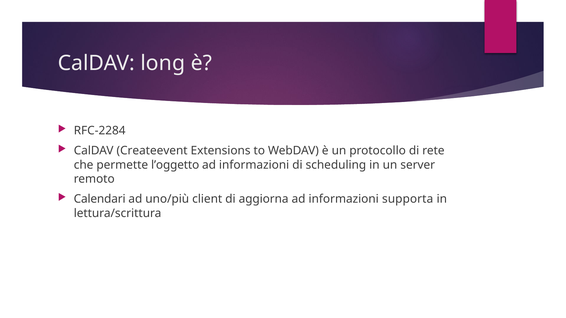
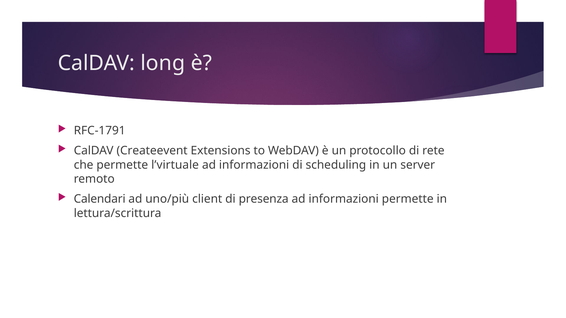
RFC-2284: RFC-2284 -> RFC-1791 (100, 131)
l’oggetto: l’oggetto -> l’virtuale (175, 165)
aggiorna: aggiorna -> presenza (264, 199)
informazioni supporta: supporta -> permette (408, 199)
